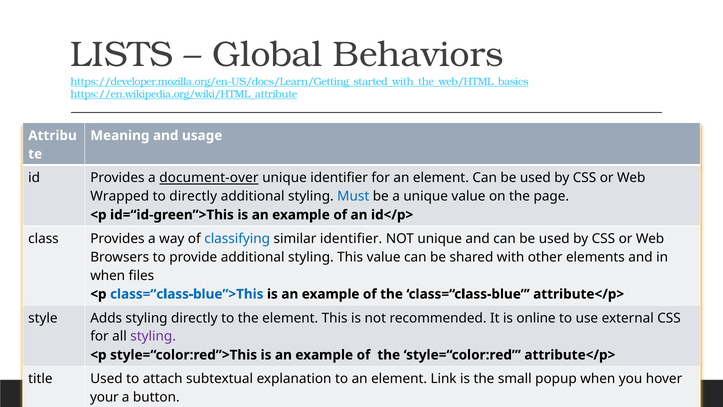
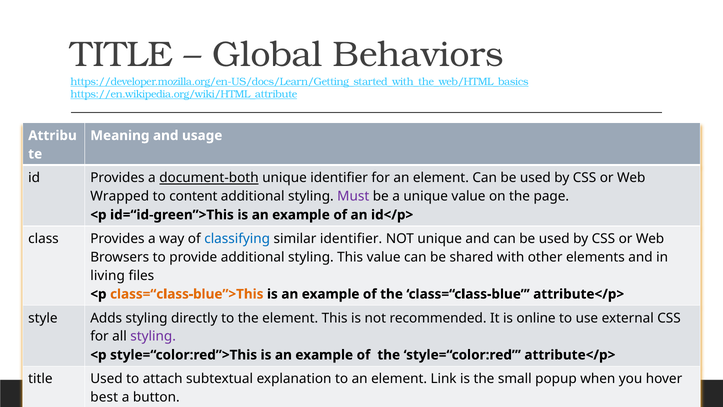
LISTS: LISTS -> TITLE (122, 55)
document-over: document-over -> document-both (209, 178)
to directly: directly -> content (193, 196)
Must colour: blue -> purple (353, 196)
when: when -> living (108, 275)
class=“class-blue”>This colour: blue -> orange (187, 294)
your: your -> best (104, 397)
